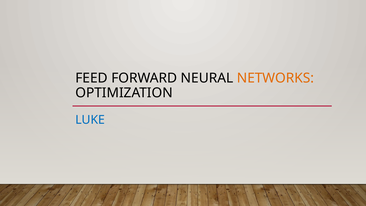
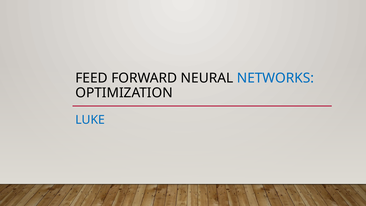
NETWORKS colour: orange -> blue (275, 78)
